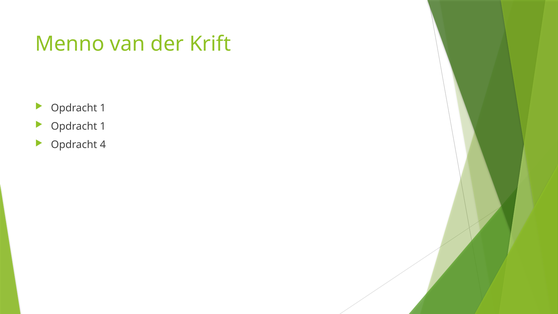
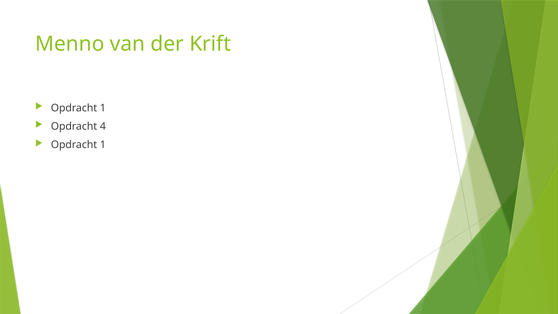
1: 1 -> 4 (103, 126)
4: 4 -> 1 (103, 145)
